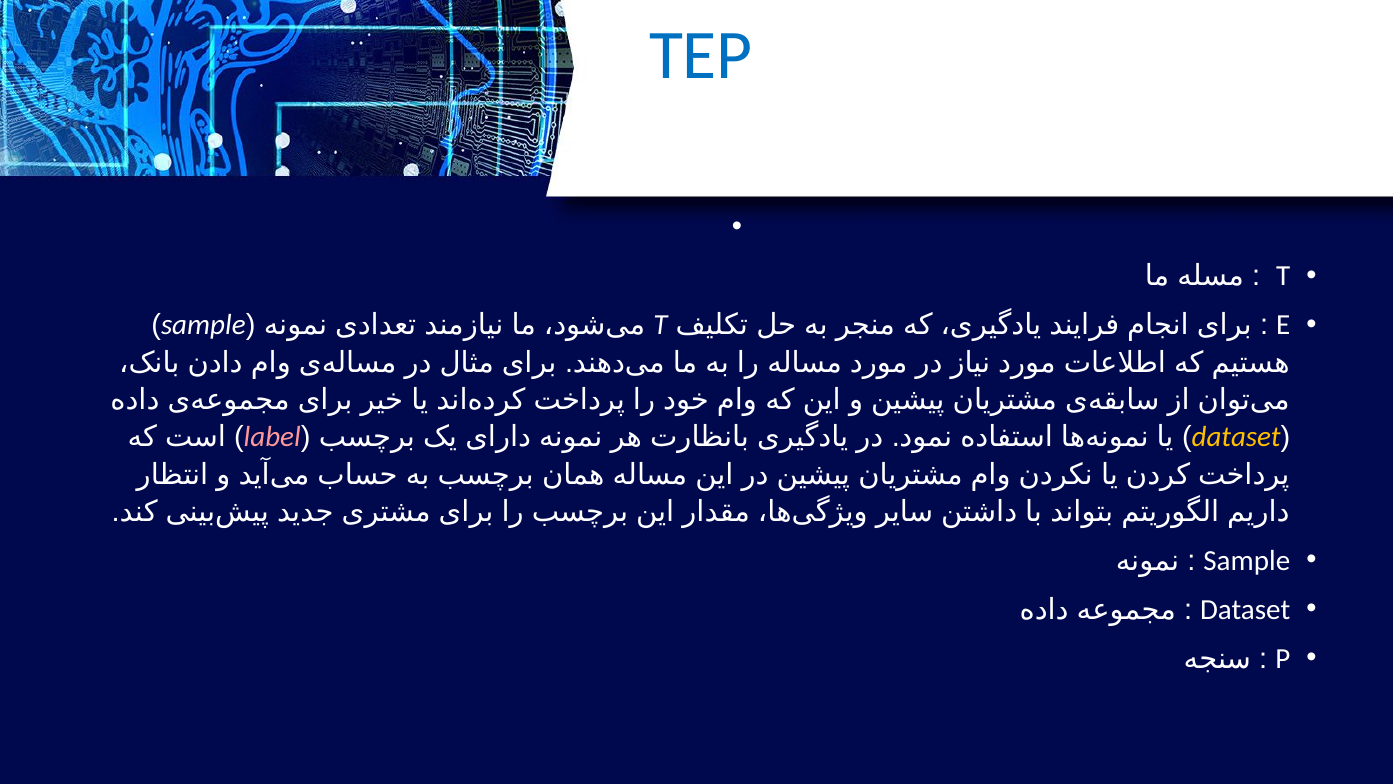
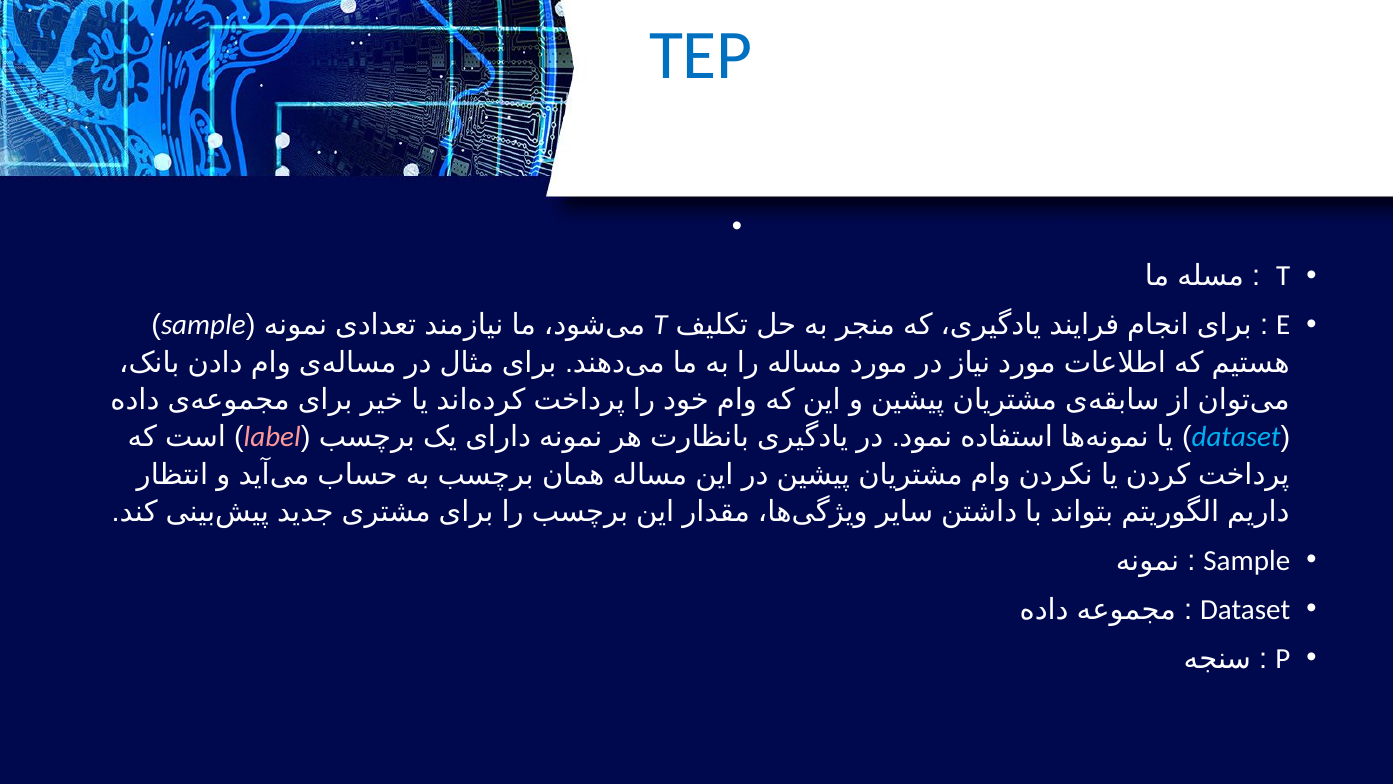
dataset colour: yellow -> light blue (1236, 437)
